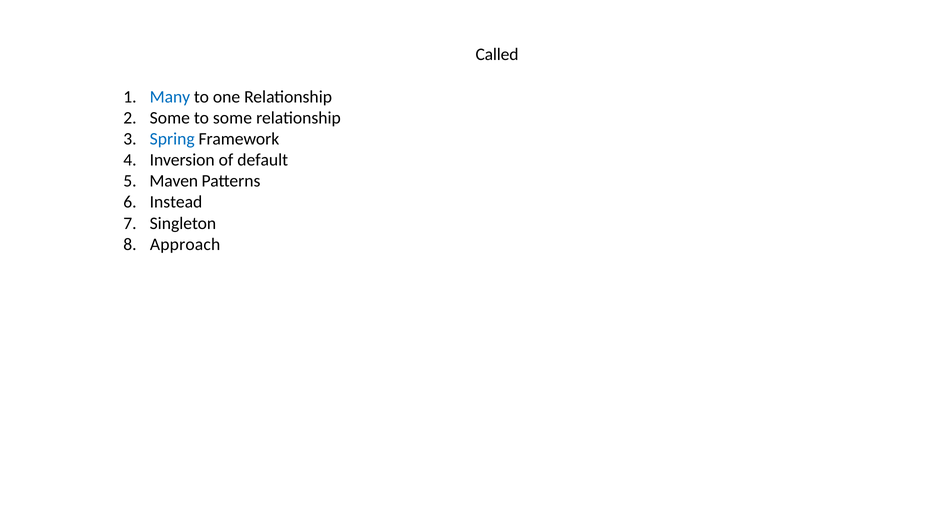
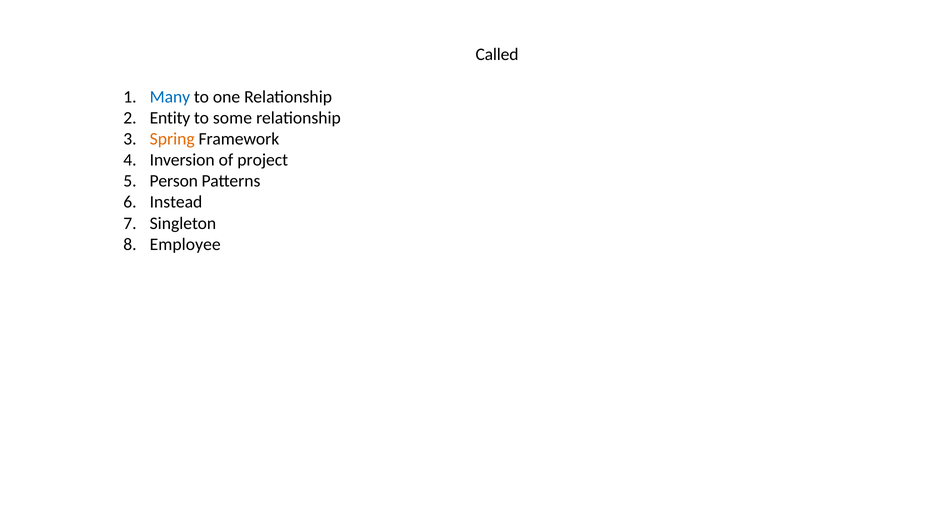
Some: Some -> Entity (170, 118)
Spring colour: blue -> orange (172, 139)
default: default -> project (263, 160)
Maven: Maven -> Person (174, 181)
Approach: Approach -> Employee (185, 245)
